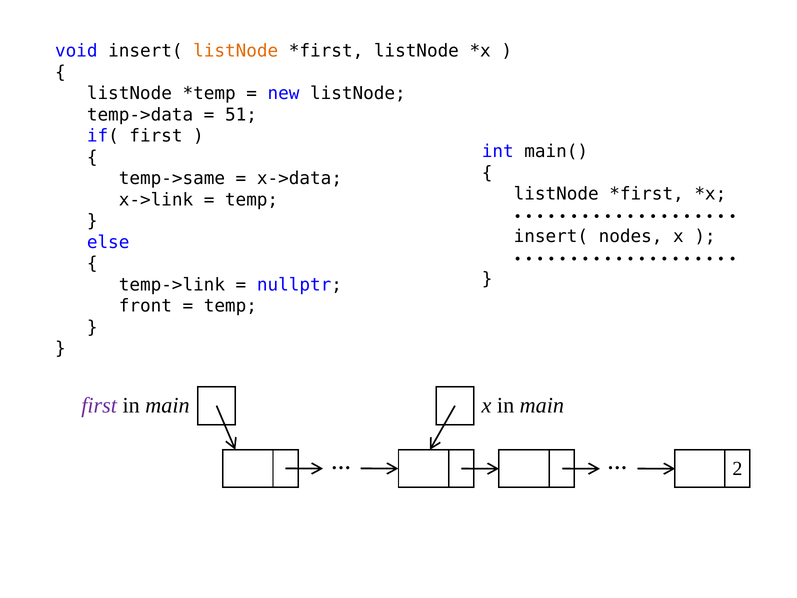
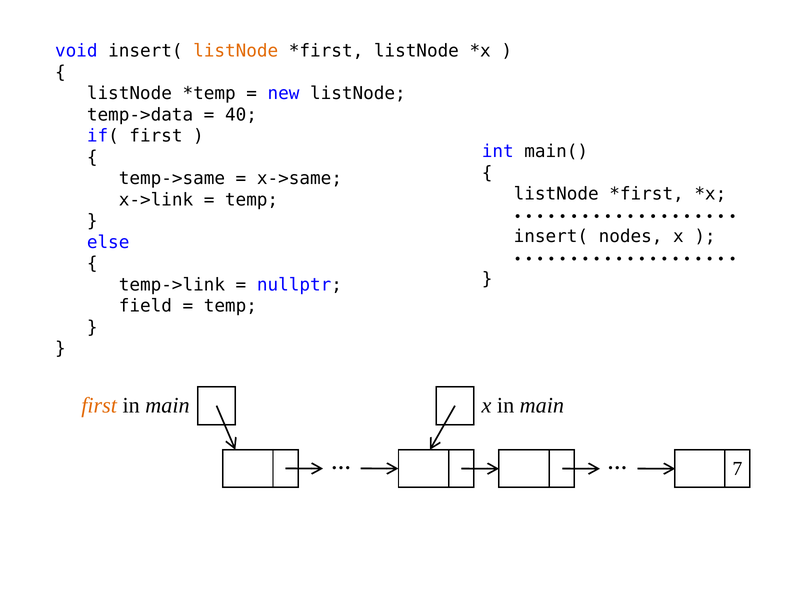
51: 51 -> 40 (241, 115)
x->data: x->data -> x->same (299, 179)
front: front -> field (145, 306)
first colour: purple -> orange (99, 405)
2: 2 -> 7 (737, 469)
